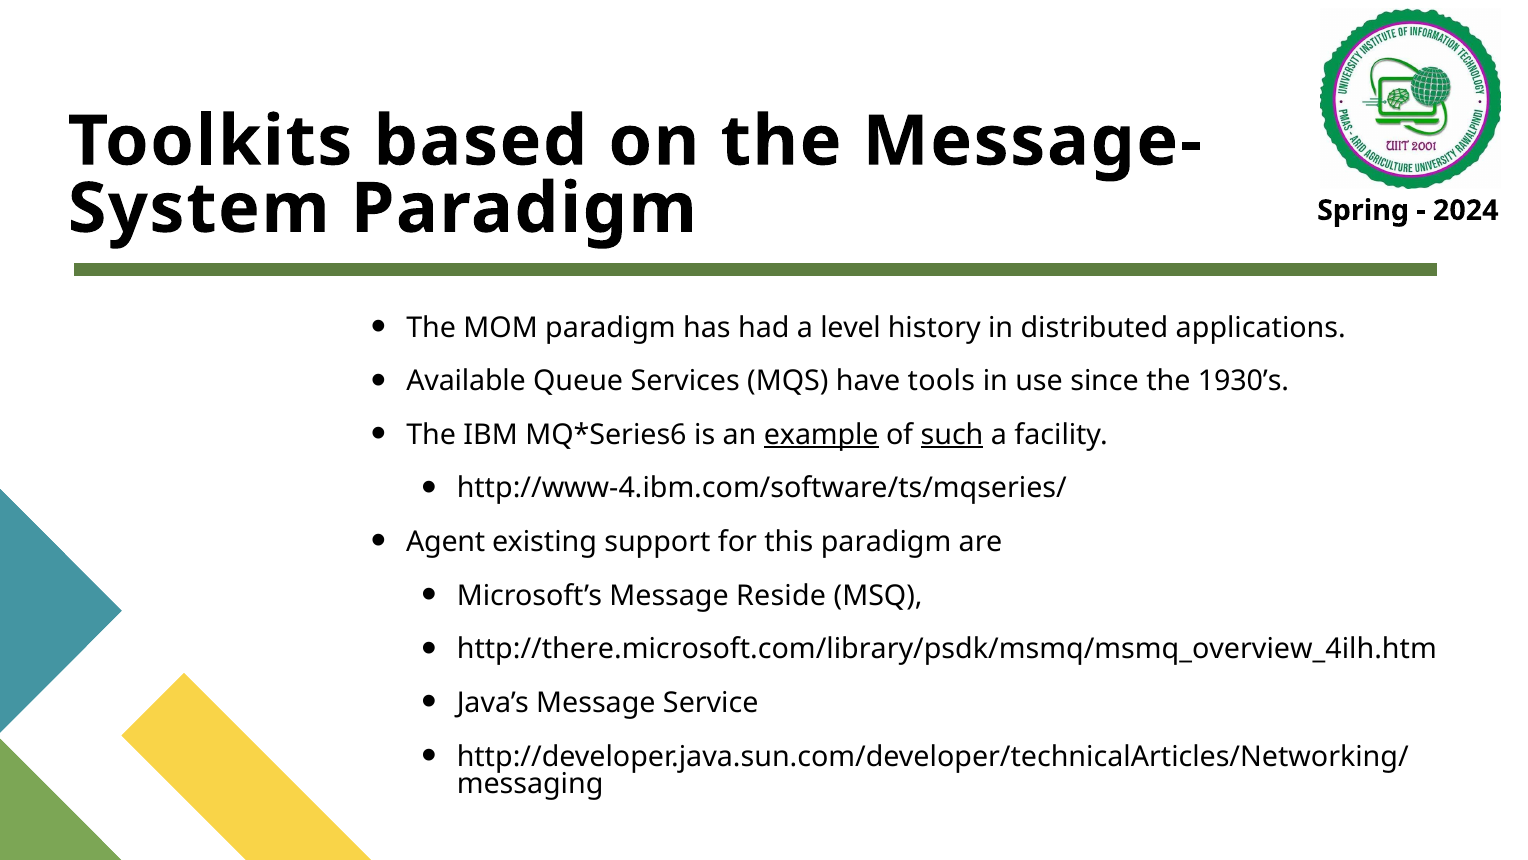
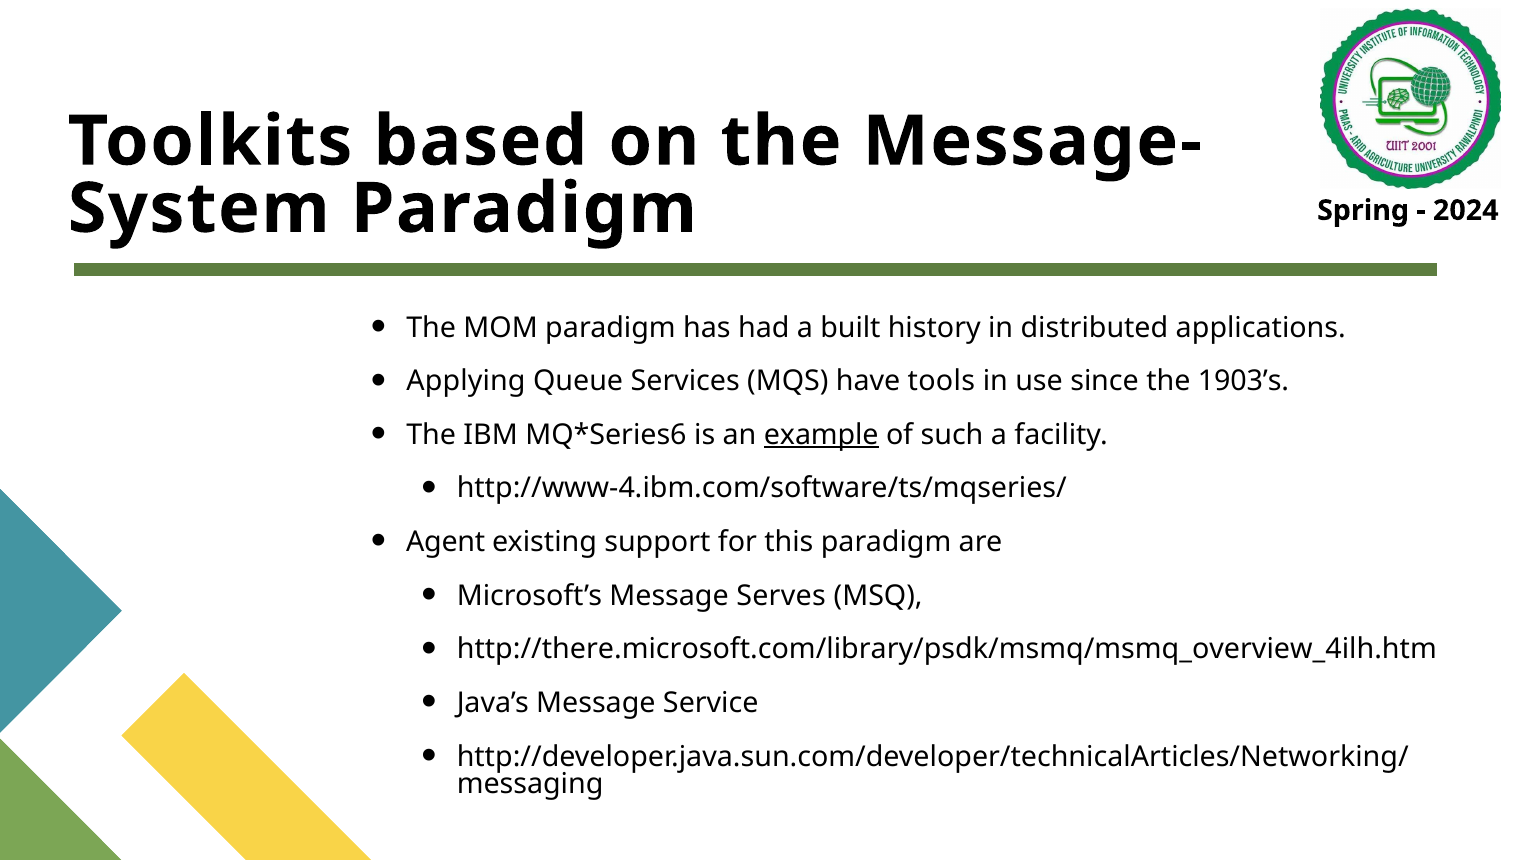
level: level -> built (850, 327)
Available: Available -> Applying (466, 381)
1930’s: 1930’s -> 1903’s (1244, 381)
such underline: present -> none (952, 435)
Reside: Reside -> Serves (781, 595)
